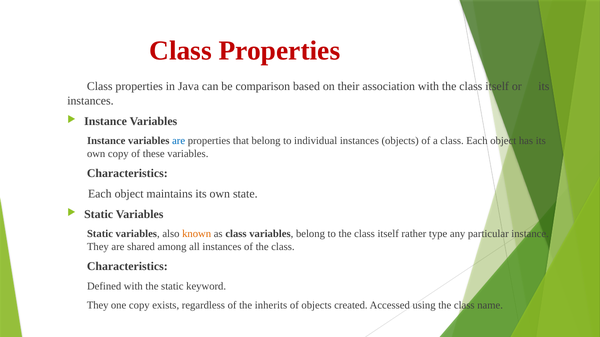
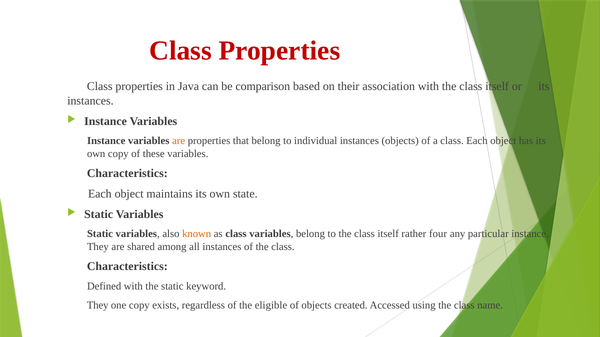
are colour: blue -> orange (179, 141)
type: type -> four (438, 234)
inherits: inherits -> eligible (271, 306)
